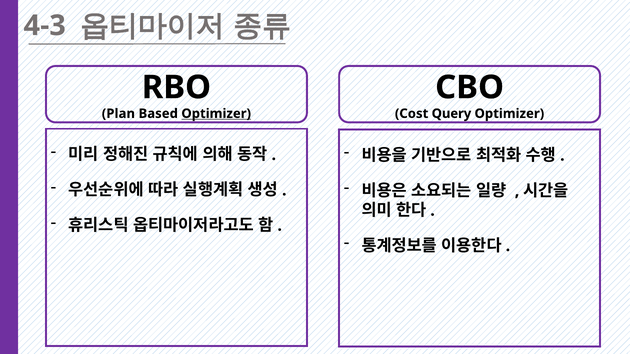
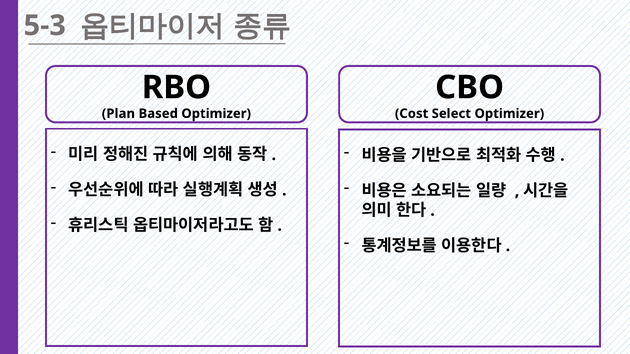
4-3: 4-3 -> 5-3 (45, 26)
Optimizer underline: present -> none (216, 114)
Query: Query -> Select (451, 114)
